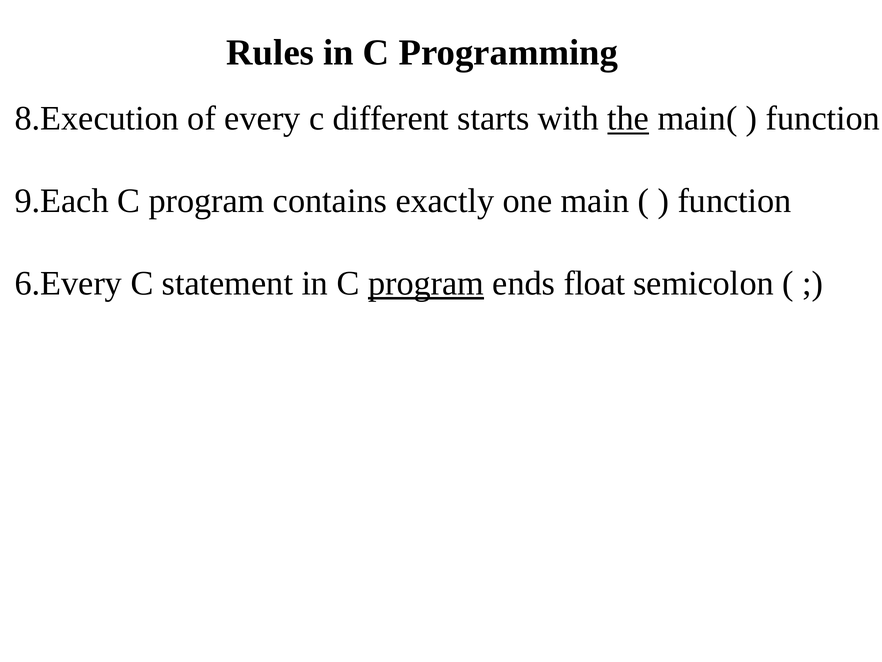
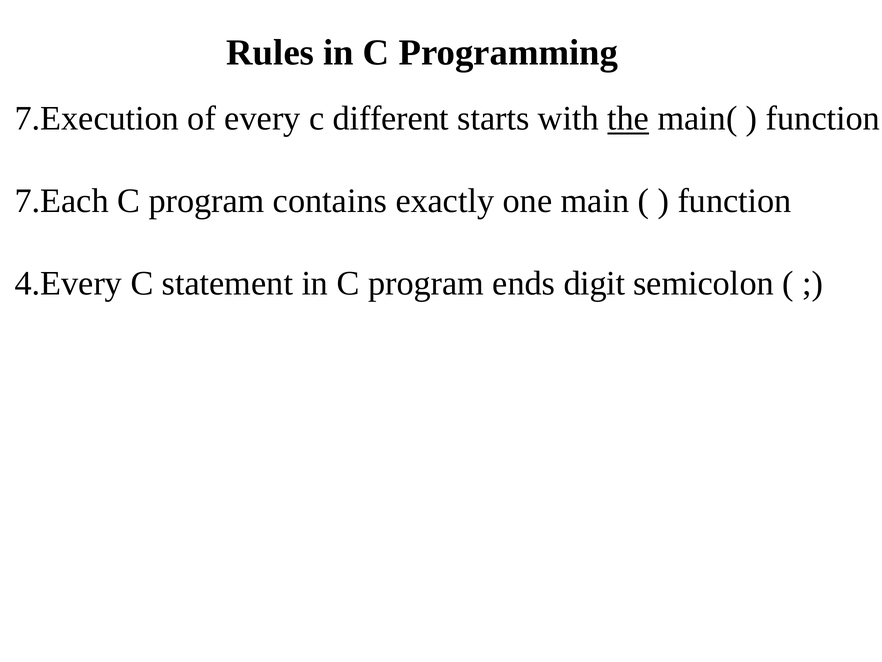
8.Execution: 8.Execution -> 7.Execution (97, 119)
9.Each: 9.Each -> 7.Each (62, 201)
6.Every: 6.Every -> 4.Every (68, 283)
program underline: present -> none (426, 283)
float: float -> digit (594, 283)
